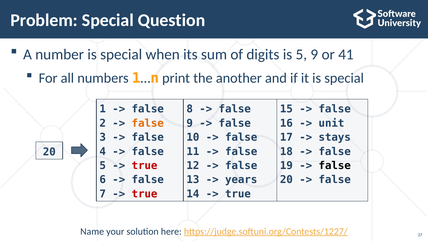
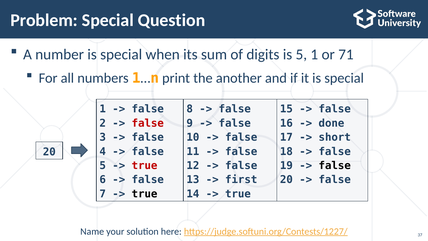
5 9: 9 -> 1 (314, 54)
41: 41 -> 71 (346, 54)
false colour: orange -> red (148, 123)
unit: unit -> done (331, 123)
stays: stays -> short (335, 137)
years: years -> first (241, 180)
true colour: red -> black (145, 194)
